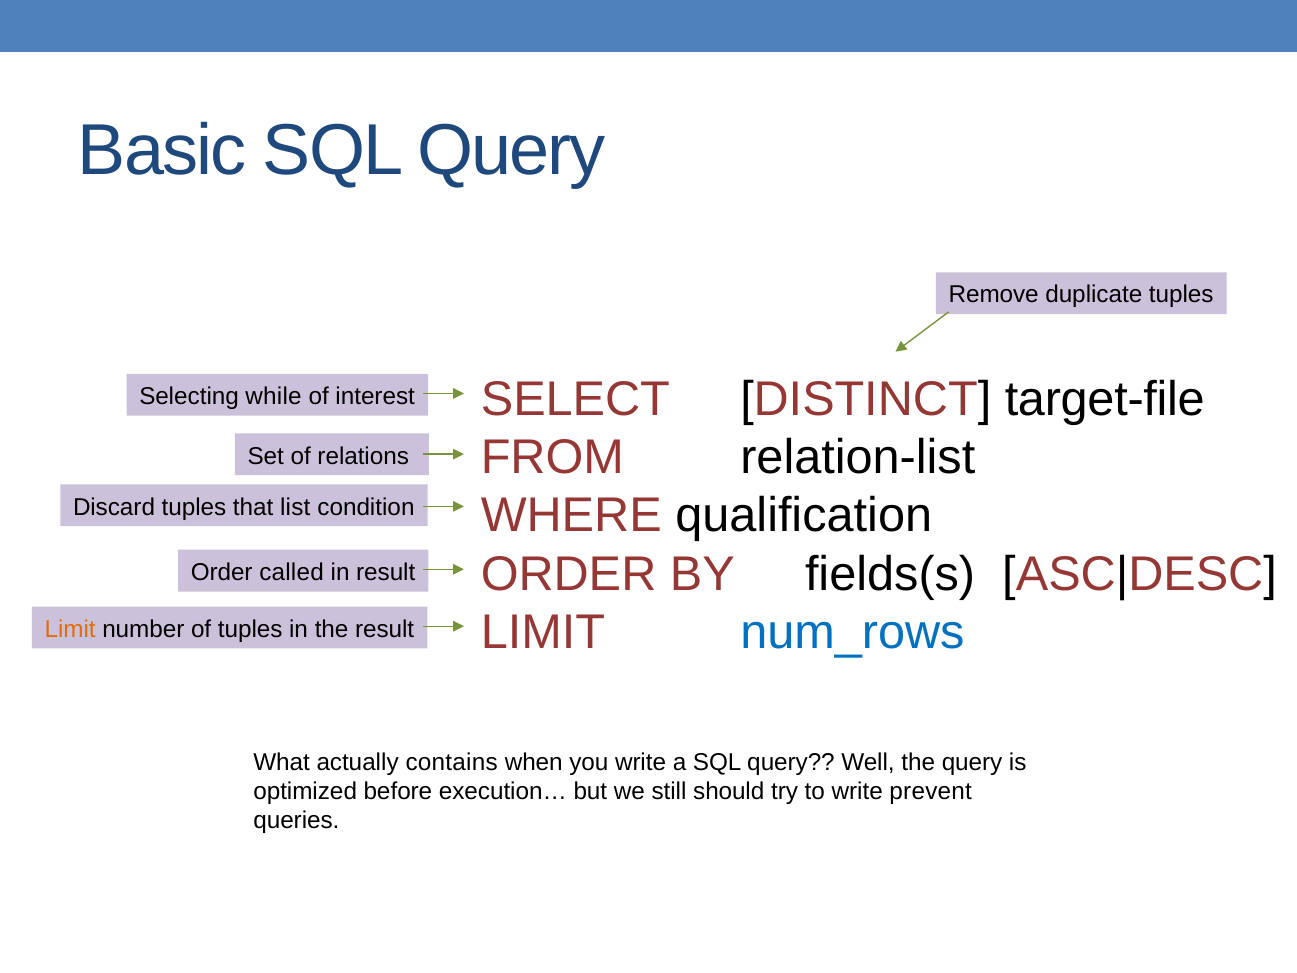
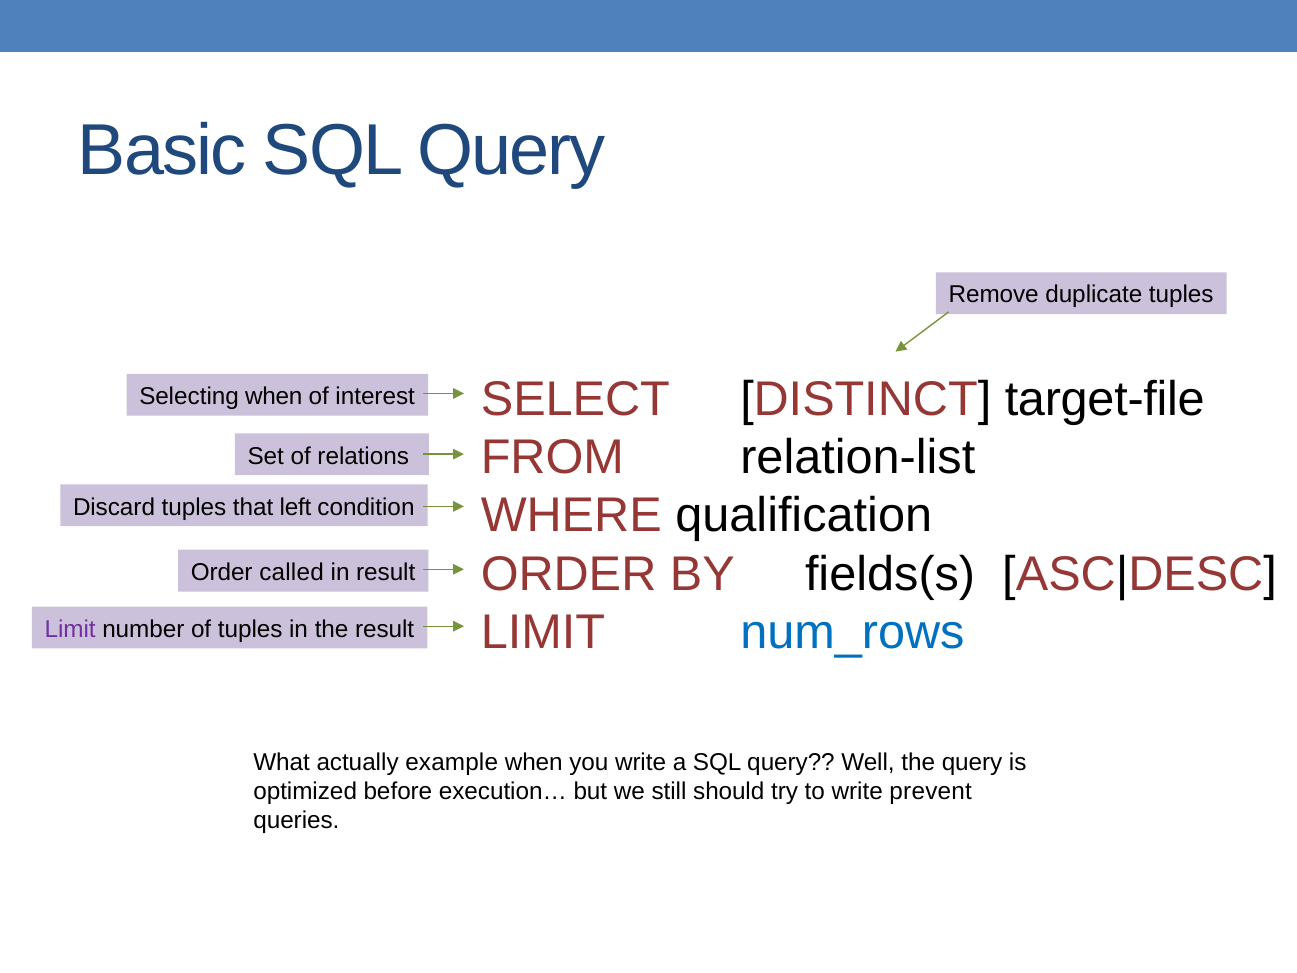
Selecting while: while -> when (274, 396)
list: list -> left (296, 507)
Limit colour: orange -> purple (70, 629)
contains: contains -> example (452, 762)
